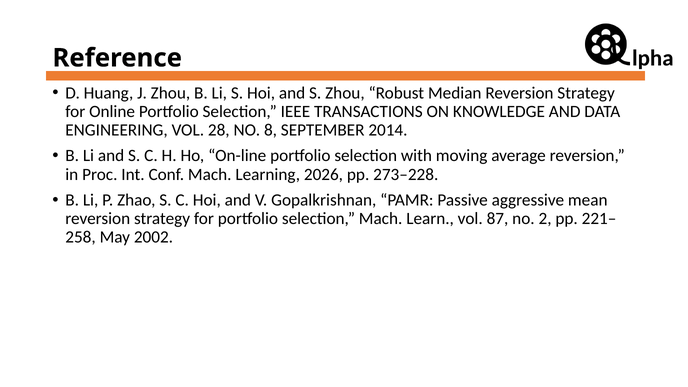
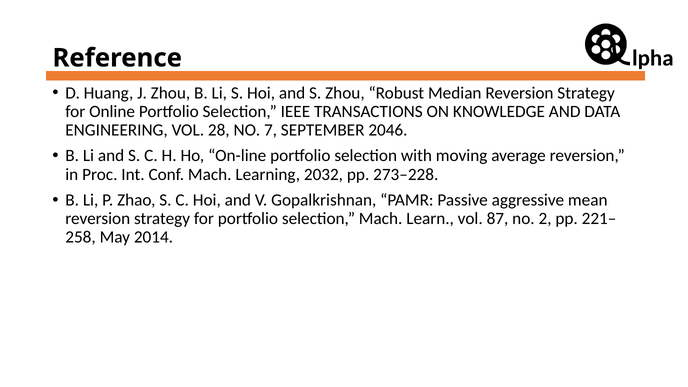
8: 8 -> 7 (271, 130)
2014: 2014 -> 2046 (388, 130)
2026: 2026 -> 2032 (323, 174)
2002: 2002 -> 2014 (153, 237)
